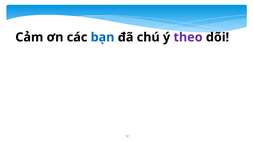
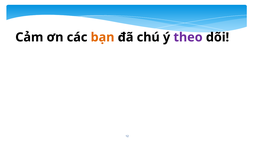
bạn colour: blue -> orange (103, 37)
